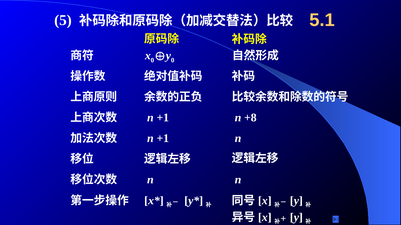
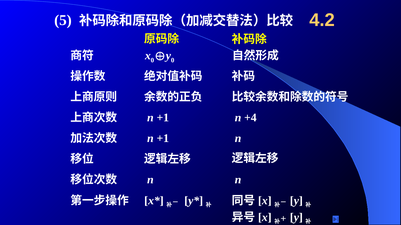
5.1: 5.1 -> 4.2 (322, 20)
+8: +8 -> +4 (250, 118)
